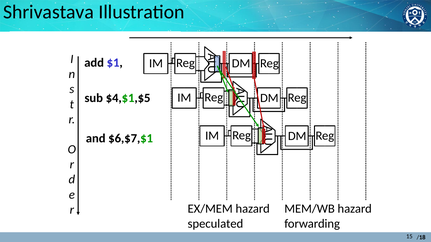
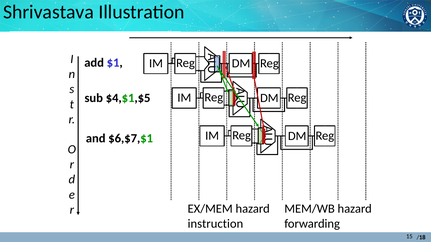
speculated: speculated -> instruction (215, 224)
